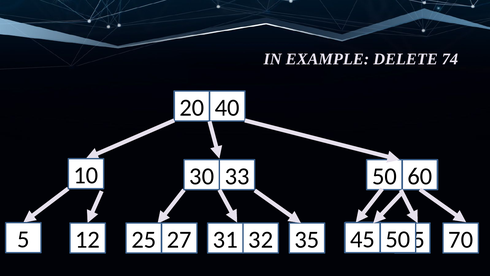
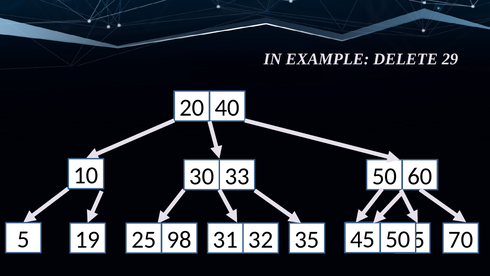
74: 74 -> 29 (450, 59)
12: 12 -> 19 (88, 239)
27: 27 -> 98 (179, 239)
